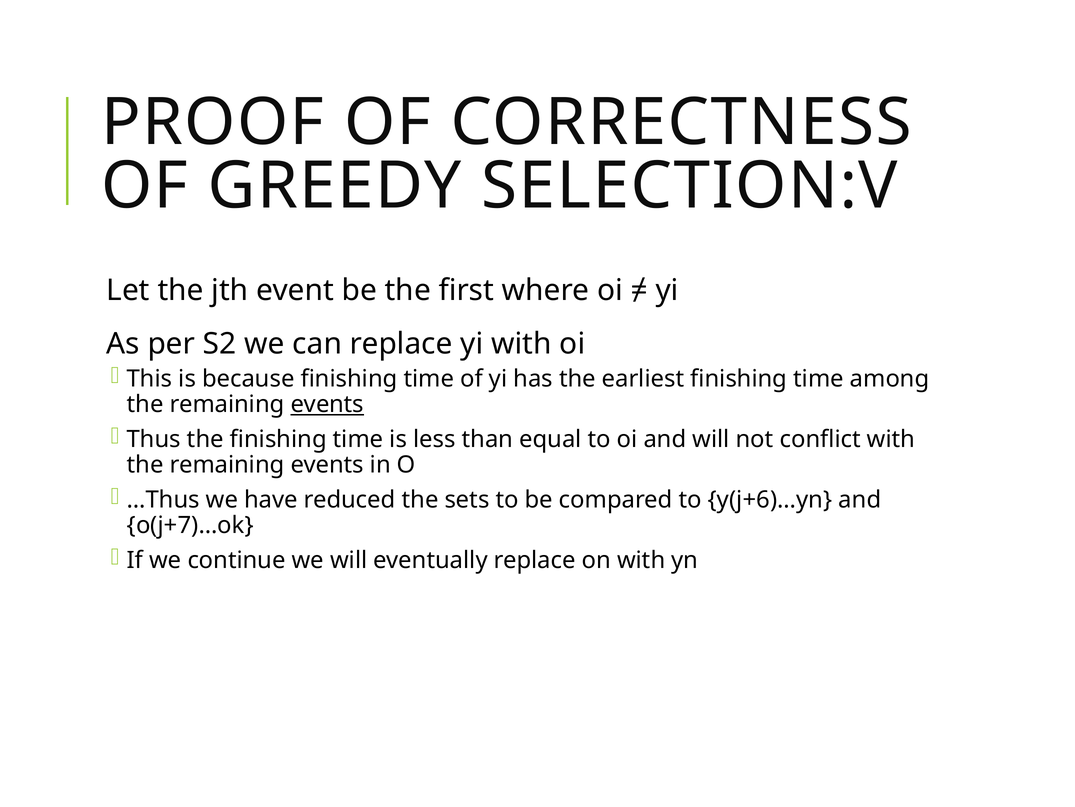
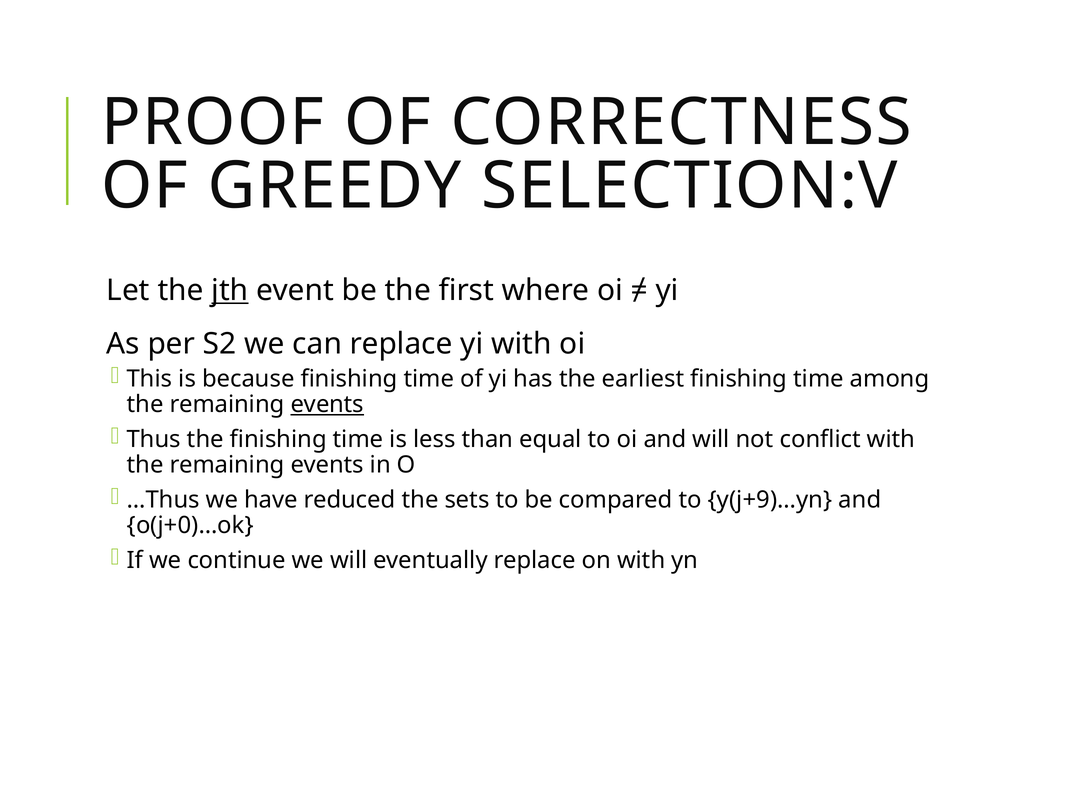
jth underline: none -> present (230, 290)
y(j+6)…yn: y(j+6)…yn -> y(j+9)…yn (770, 499)
o(j+7)…ok: o(j+7)…ok -> o(j+0)…ok (190, 525)
